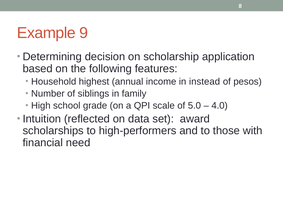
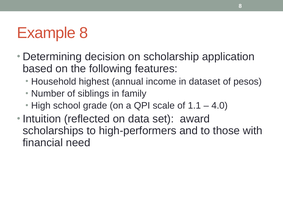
Example 9: 9 -> 8 (84, 33)
instead: instead -> dataset (205, 82)
5.0: 5.0 -> 1.1 (194, 106)
